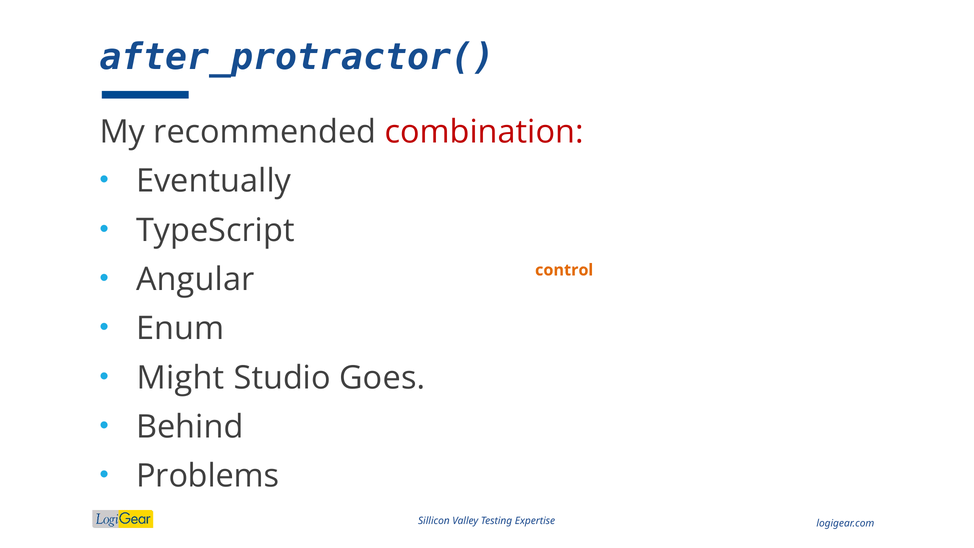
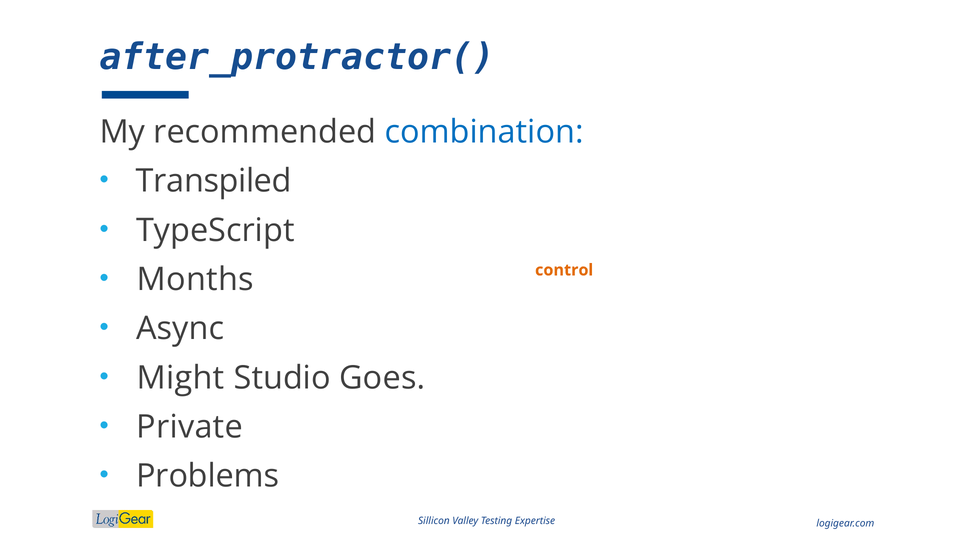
combination colour: red -> blue (484, 132)
Eventually: Eventually -> Transpiled (214, 181)
Angular: Angular -> Months (195, 280)
Enum: Enum -> Async (180, 329)
Behind: Behind -> Private (190, 427)
